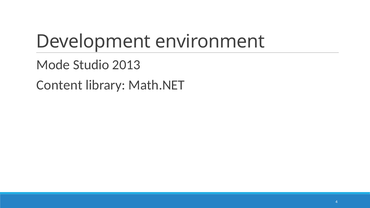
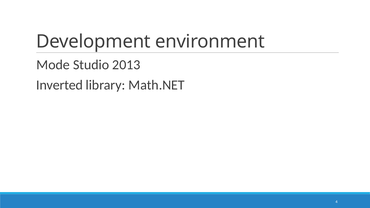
Content: Content -> Inverted (60, 85)
